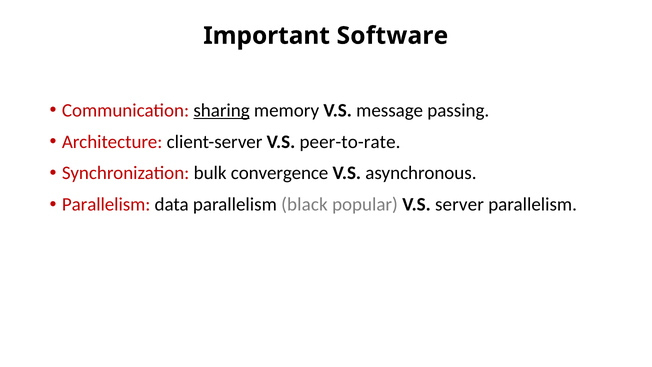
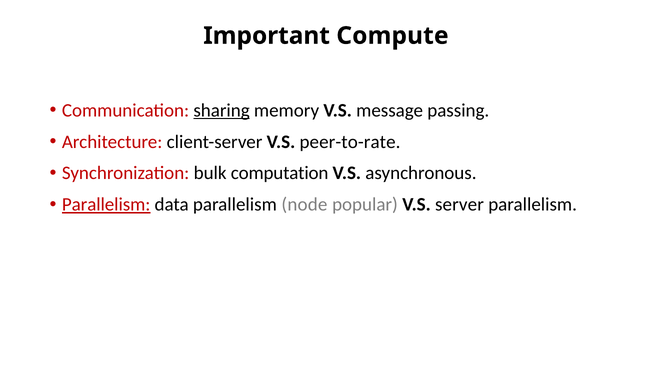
Software: Software -> Compute (392, 36)
convergence: convergence -> computation (280, 173)
Parallelism underline: none -> present (106, 204)
black: black -> node (304, 204)
